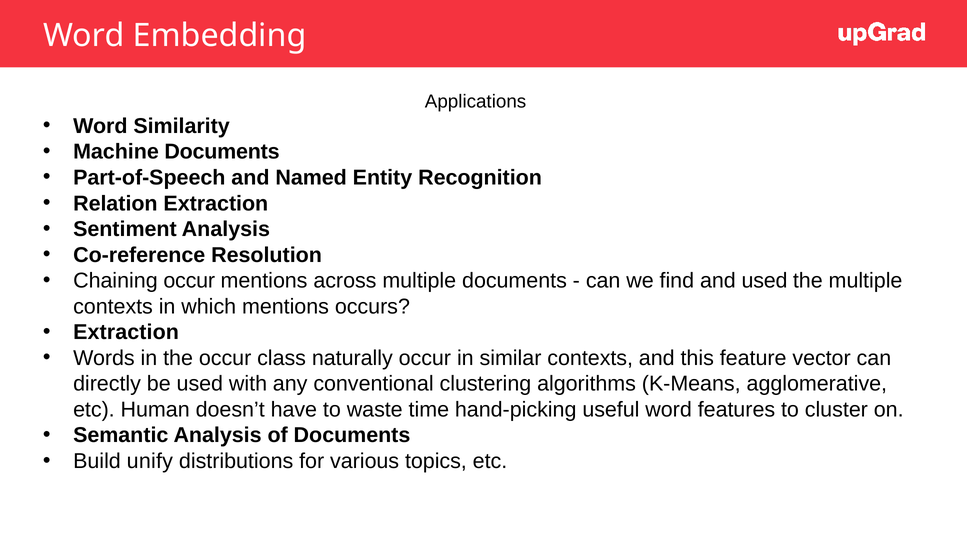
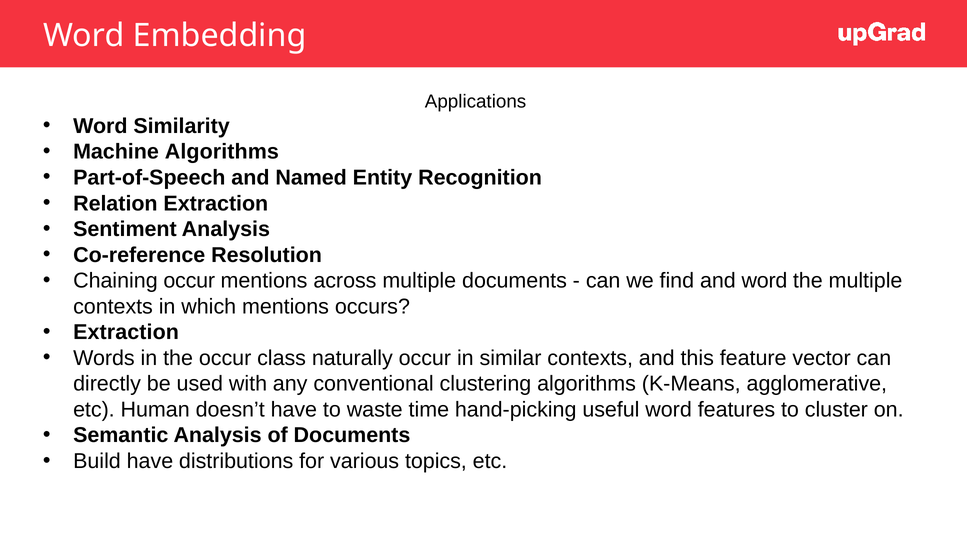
Machine Documents: Documents -> Algorithms (222, 152)
and used: used -> word (764, 281)
Build unify: unify -> have (150, 461)
